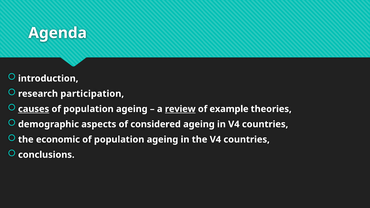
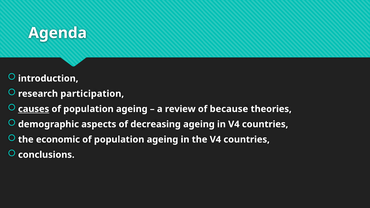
review underline: present -> none (180, 109)
example: example -> because (229, 109)
considered: considered -> decreasing (156, 124)
